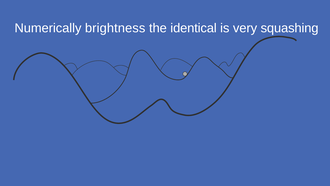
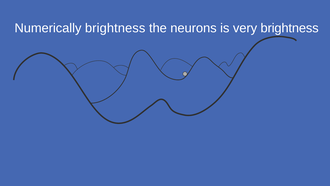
identical: identical -> neurons (194, 28)
very squashing: squashing -> brightness (290, 28)
